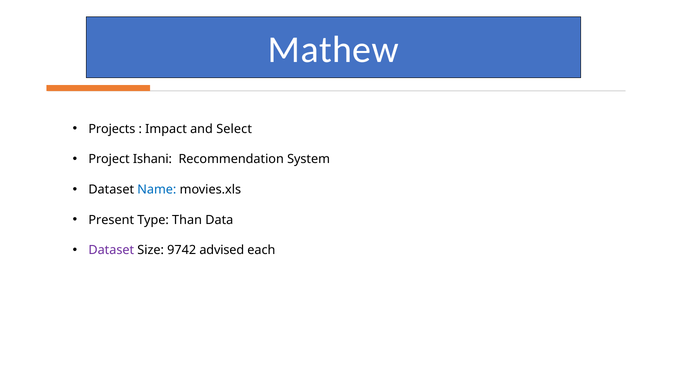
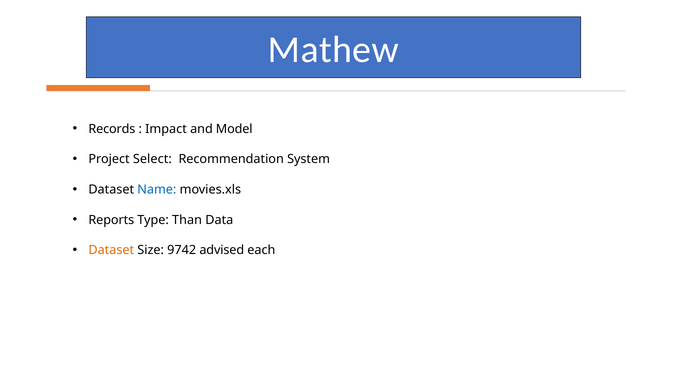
Projects: Projects -> Records (112, 129)
Select: Select -> Model (234, 129)
Ishani: Ishani -> Select (152, 159)
Present: Present -> Reports (111, 220)
Dataset colour: purple -> orange (111, 250)
